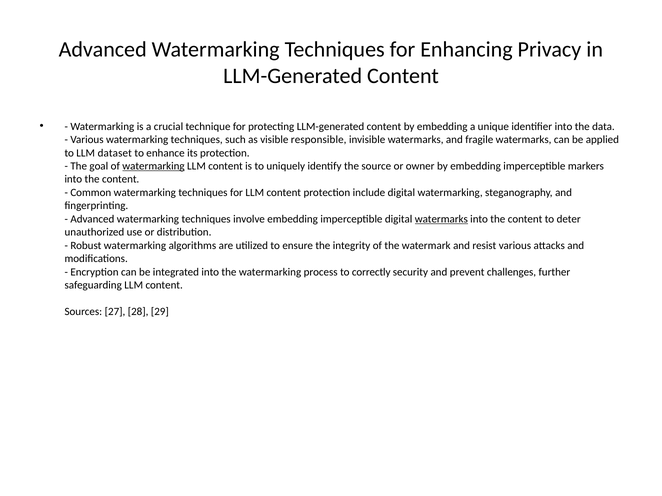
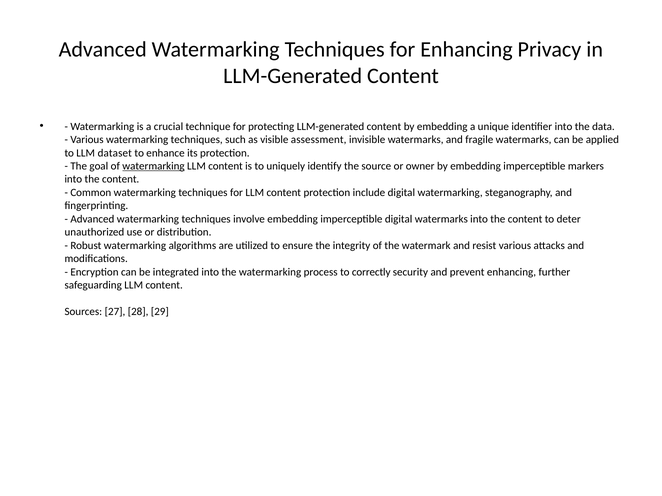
responsible: responsible -> assessment (319, 140)
watermarks underline: present -> none (441, 219)
prevent challenges: challenges -> enhancing (511, 272)
